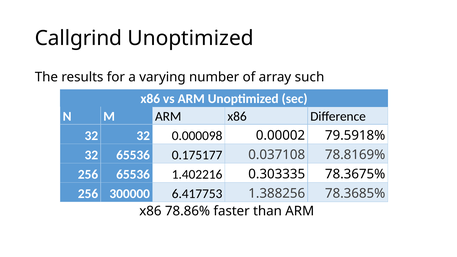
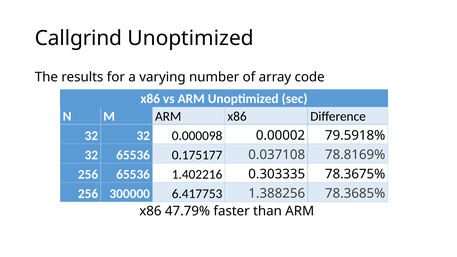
such: such -> code (310, 77)
78.86%: 78.86% -> 47.79% (187, 211)
